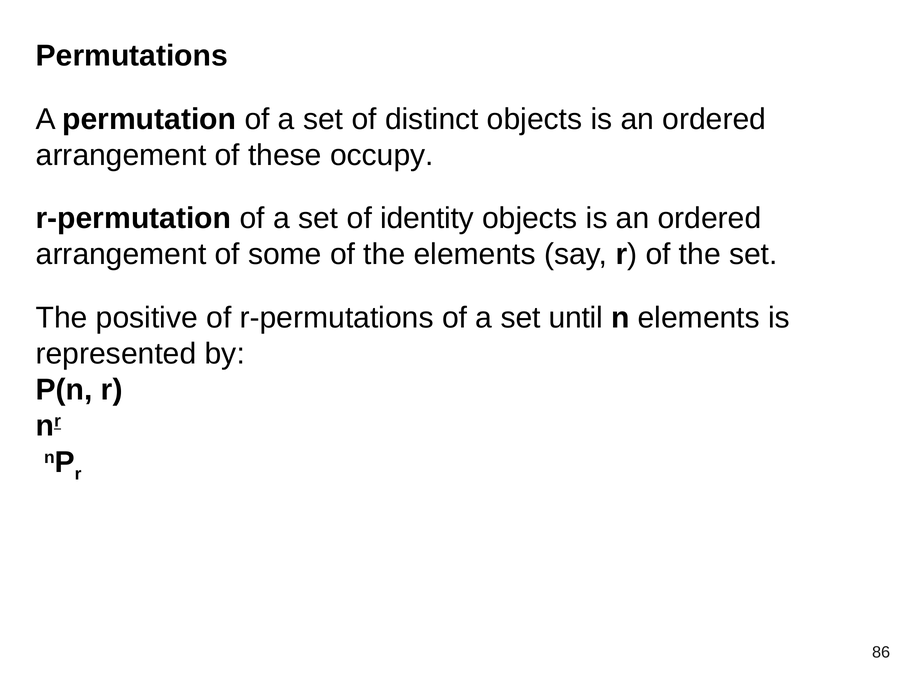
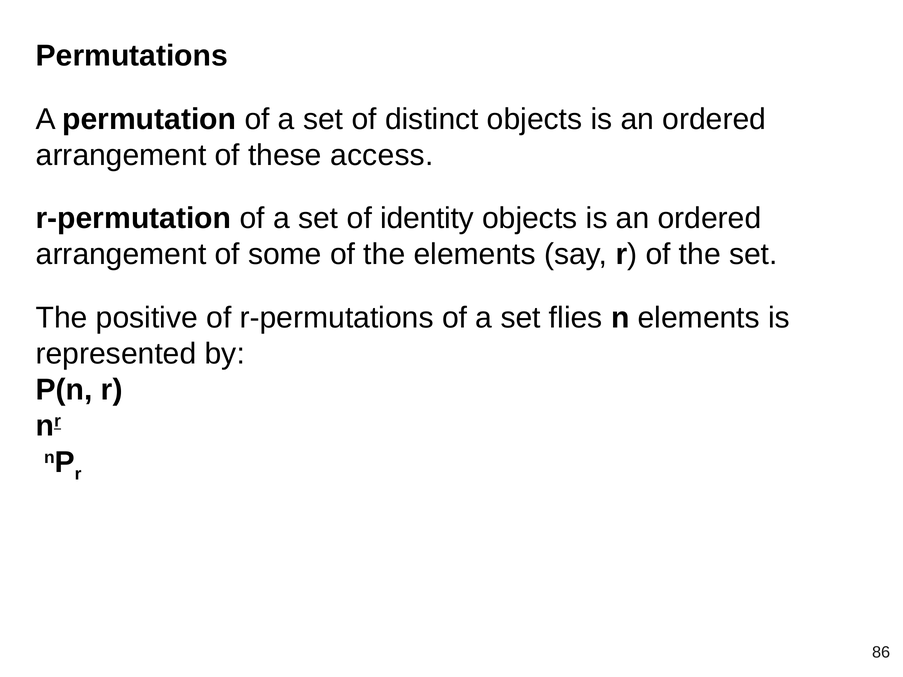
occupy: occupy -> access (382, 155)
until: until -> flies (576, 318)
